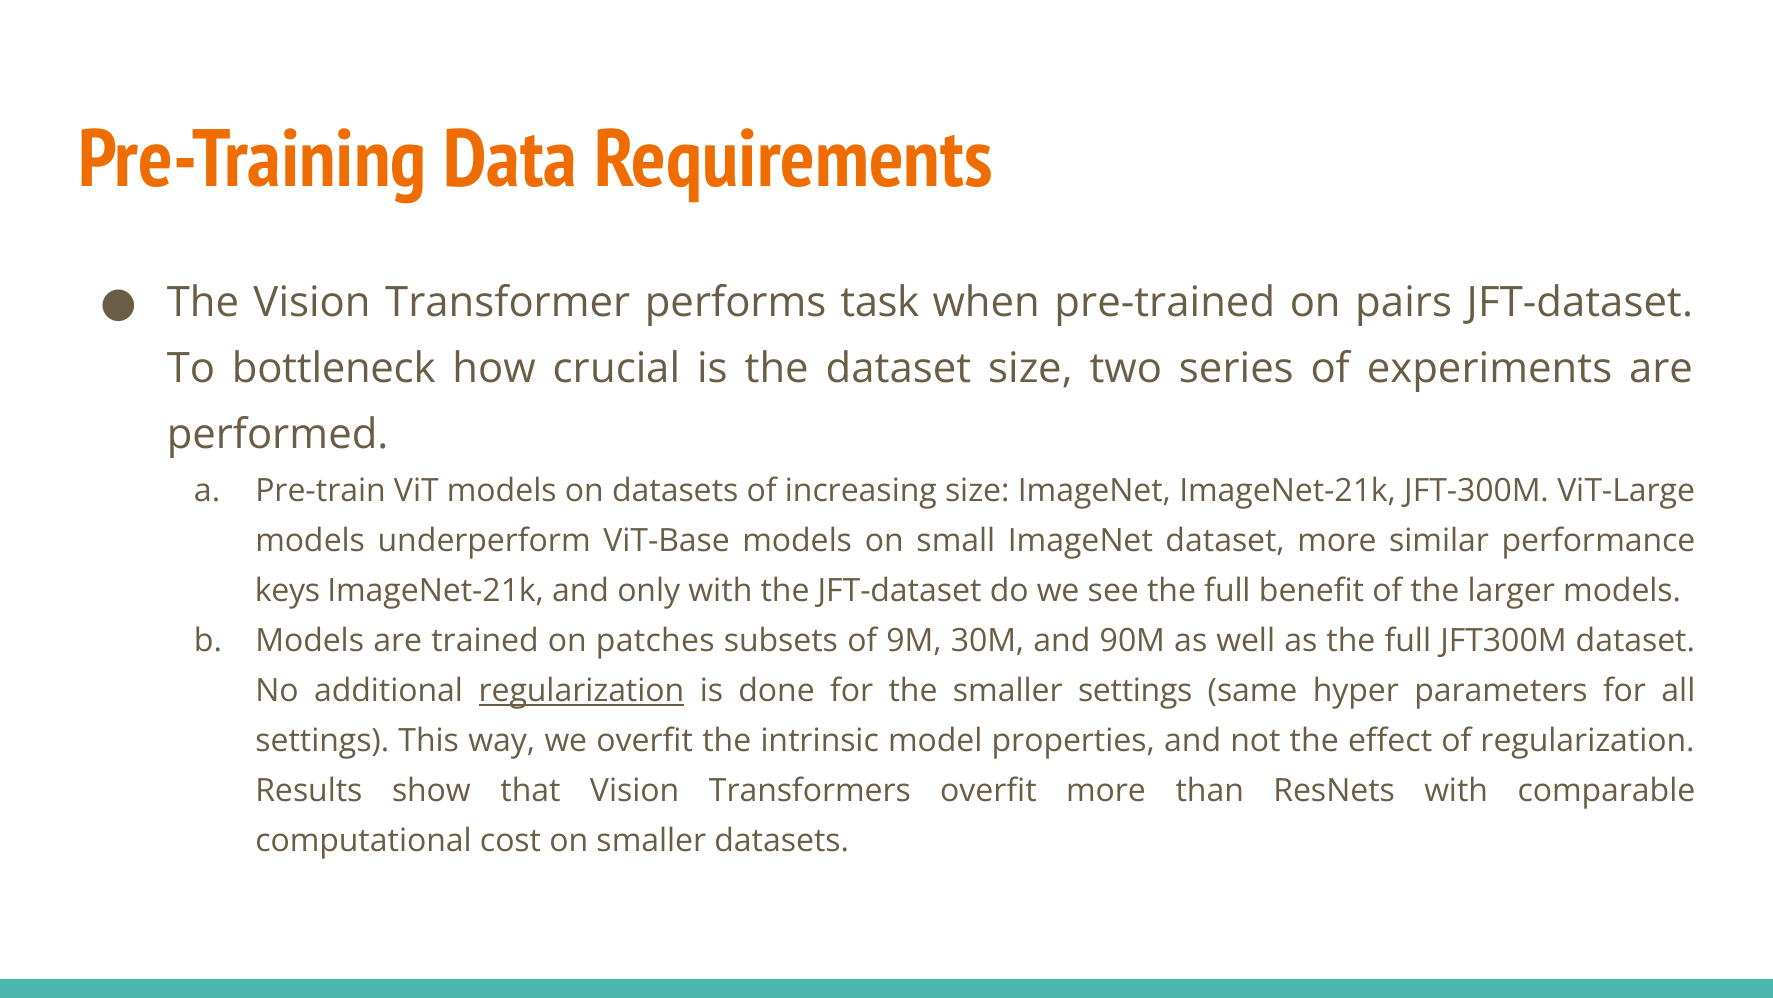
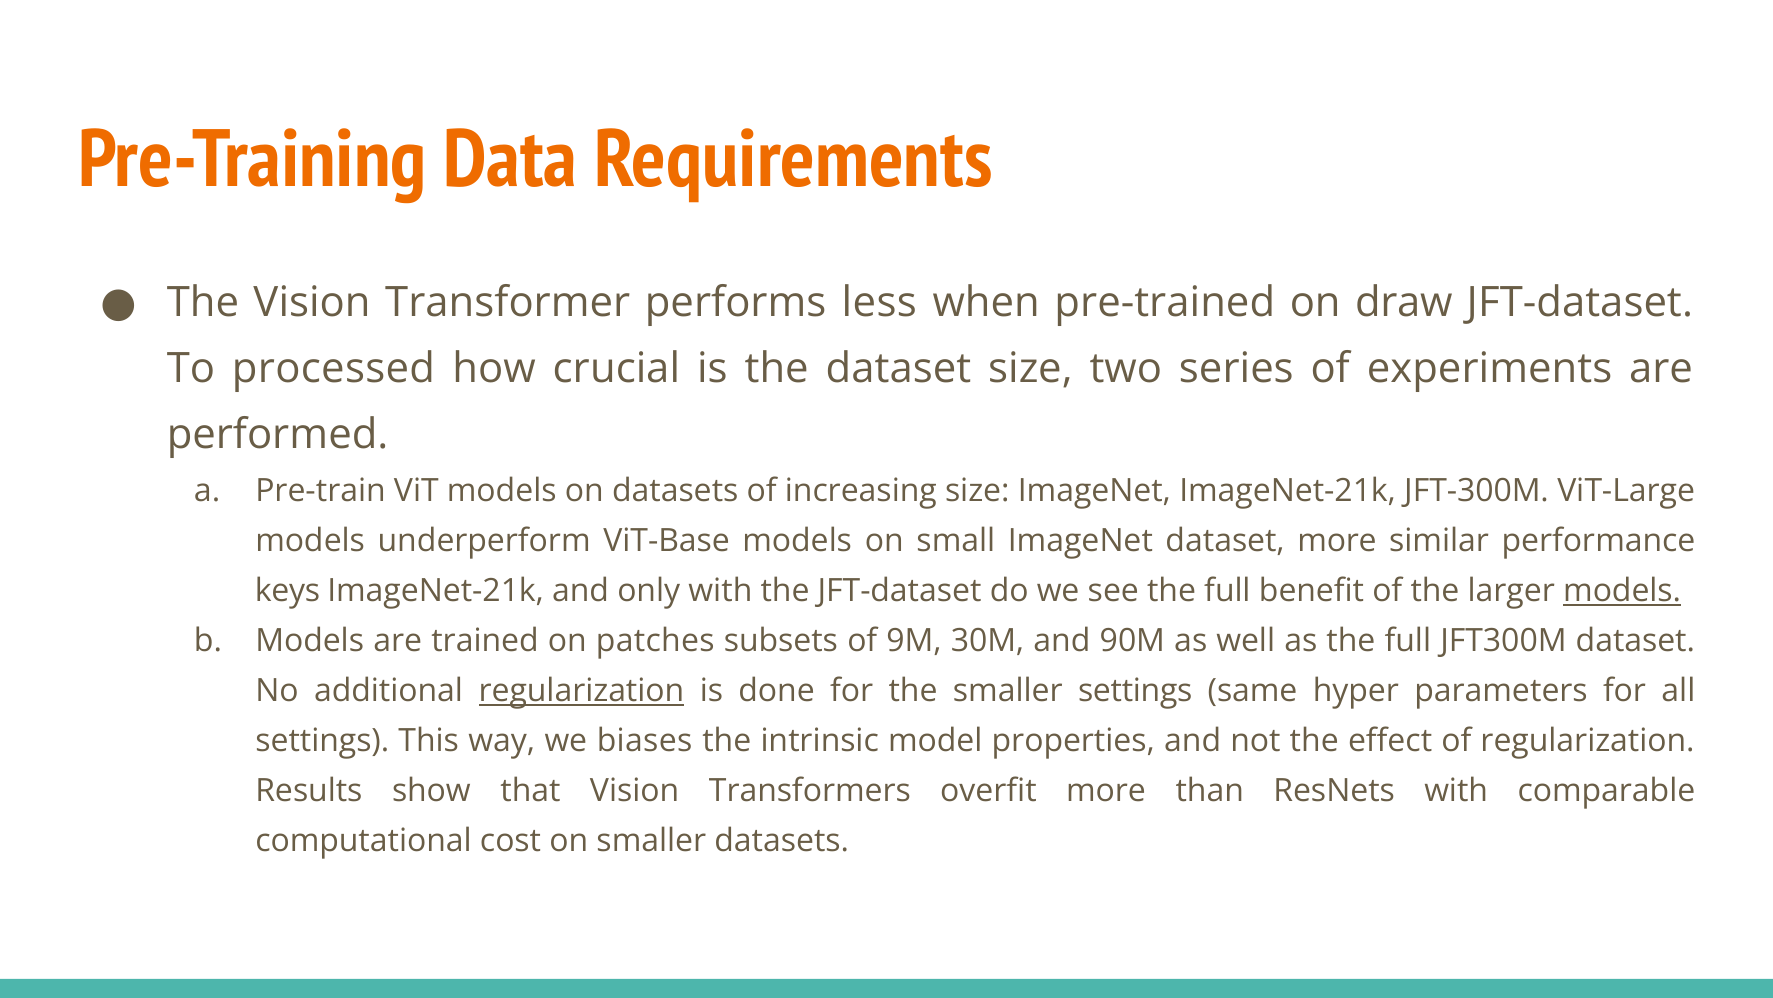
task: task -> less (879, 303)
pairs: pairs -> draw (1404, 303)
bottleneck: bottleneck -> processed (333, 369)
models underline: none -> present (1622, 591)
we overfit: overfit -> biases (645, 740)
